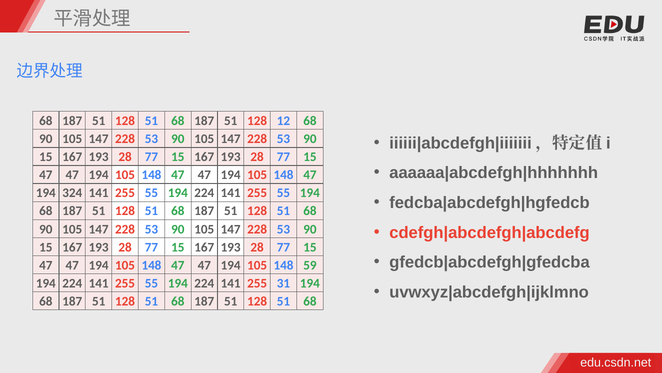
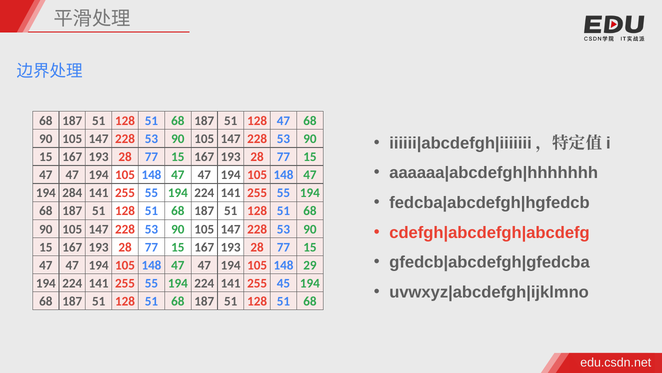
128 12: 12 -> 47 (283, 121)
324: 324 -> 284 (72, 193)
59: 59 -> 29 (310, 265)
31: 31 -> 45 (283, 283)
